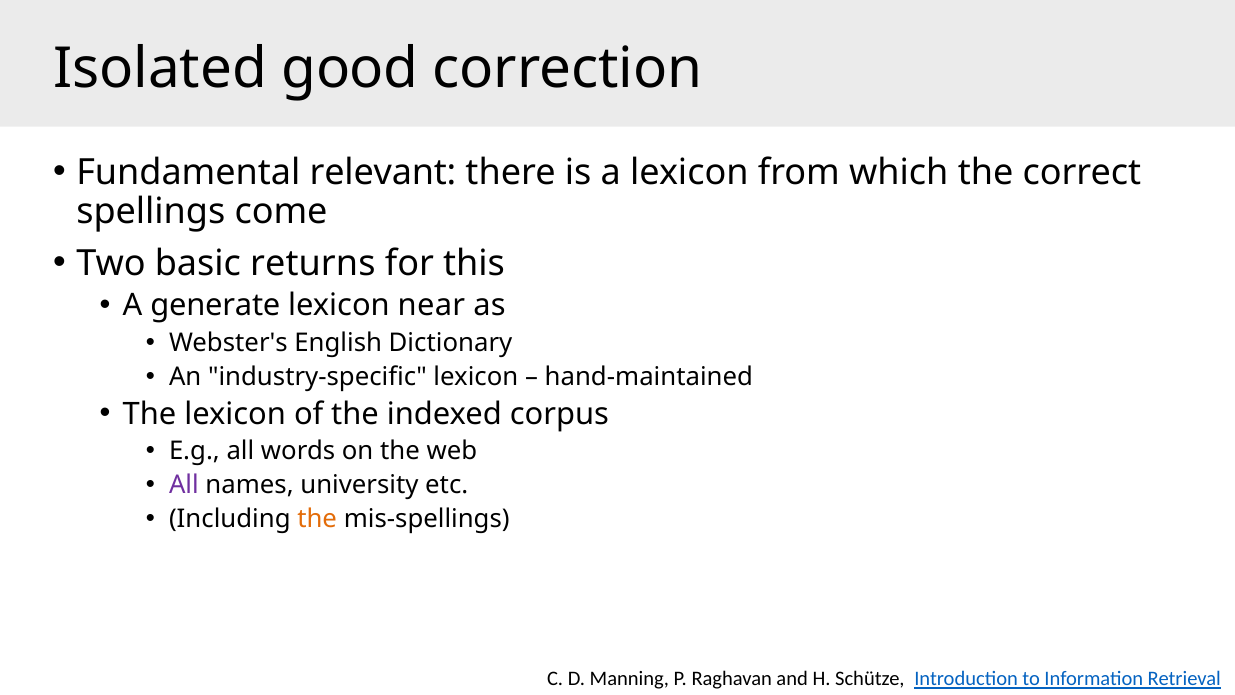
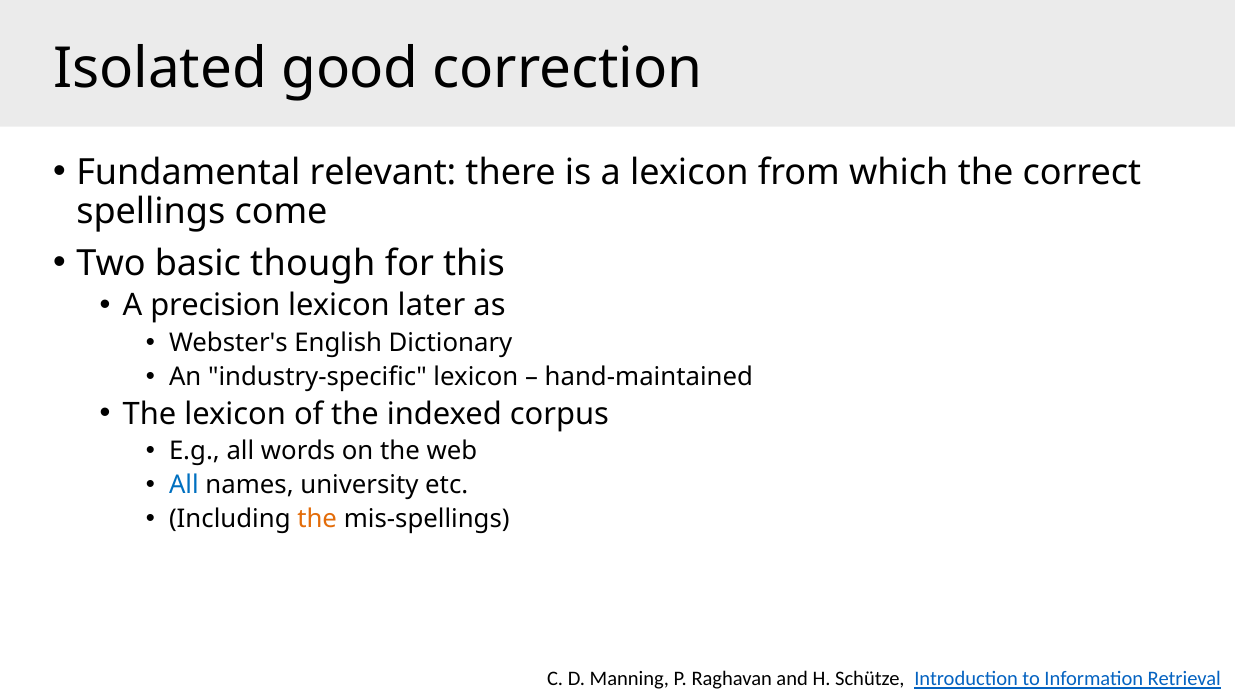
returns: returns -> though (313, 263)
generate: generate -> precision (215, 306)
near: near -> later (432, 306)
All colour: purple -> blue (184, 485)
